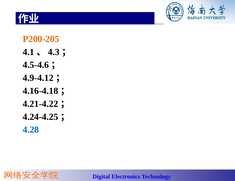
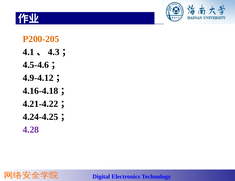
4.28 colour: blue -> purple (31, 130)
